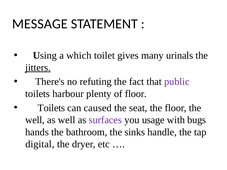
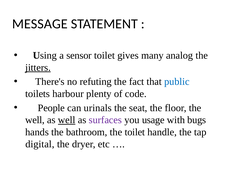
which: which -> sensor (79, 55)
urinals: urinals -> analog (180, 55)
public colour: purple -> blue (177, 82)
of floor: floor -> code (136, 94)
Toilets: Toilets -> People (51, 108)
caused: caused -> urinals (98, 108)
well underline: none -> present (67, 120)
the sinks: sinks -> toilet (135, 132)
